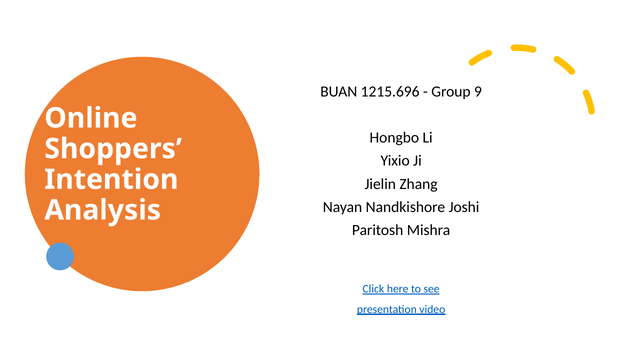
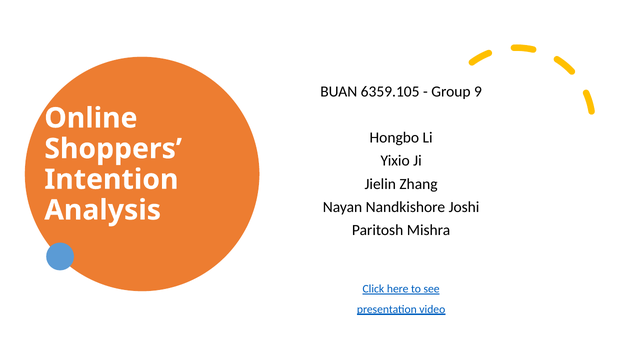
1215.696: 1215.696 -> 6359.105 (390, 91)
